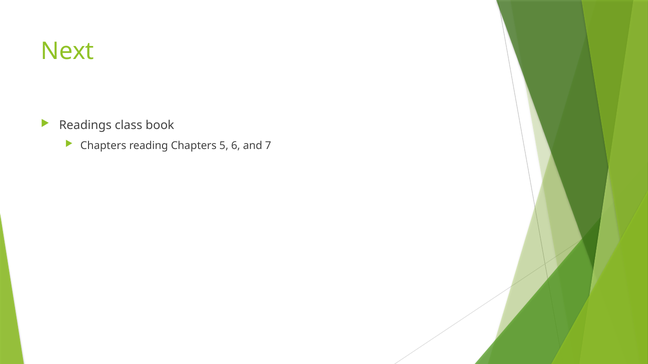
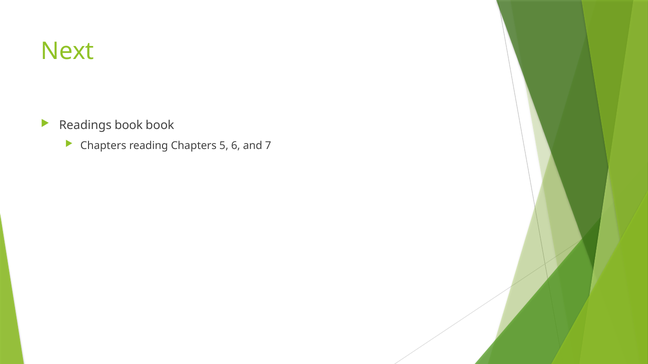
Readings class: class -> book (129, 125)
